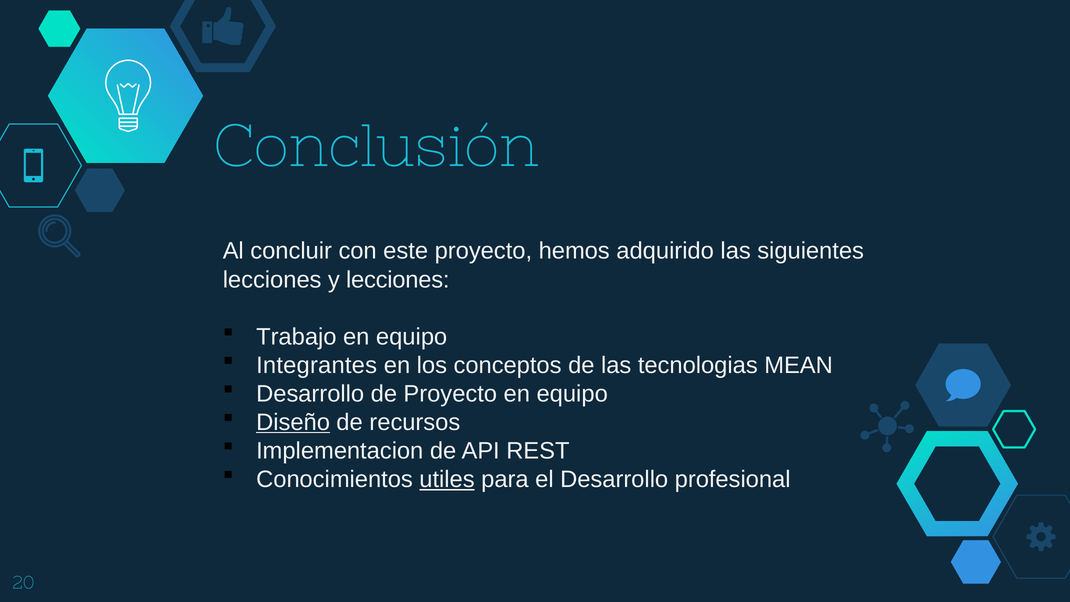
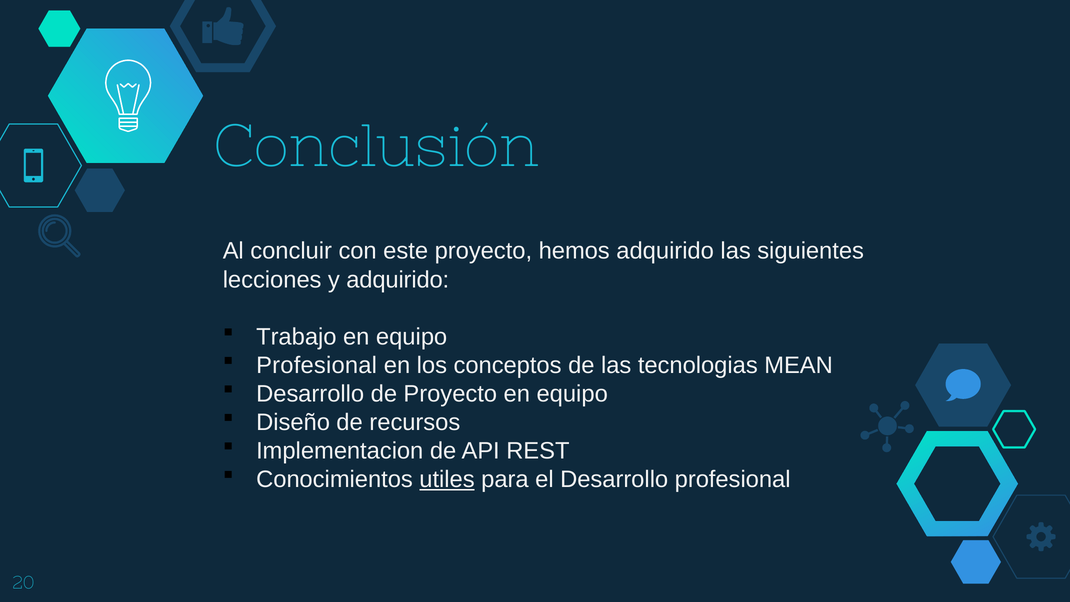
y lecciones: lecciones -> adquirido (398, 280)
Integrantes: Integrantes -> Profesional (317, 365)
Diseño underline: present -> none (293, 422)
